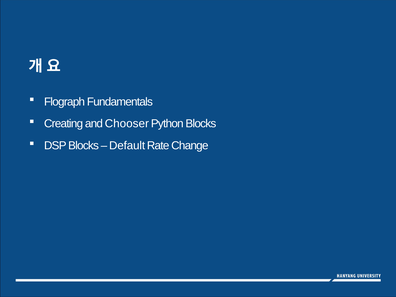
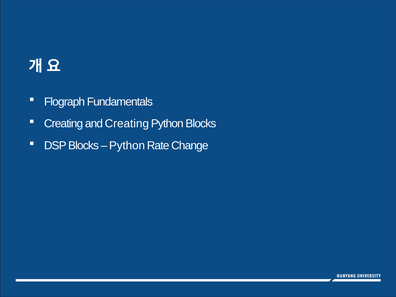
and Chooser: Chooser -> Creating (127, 124)
Default: Default -> Python (127, 146)
